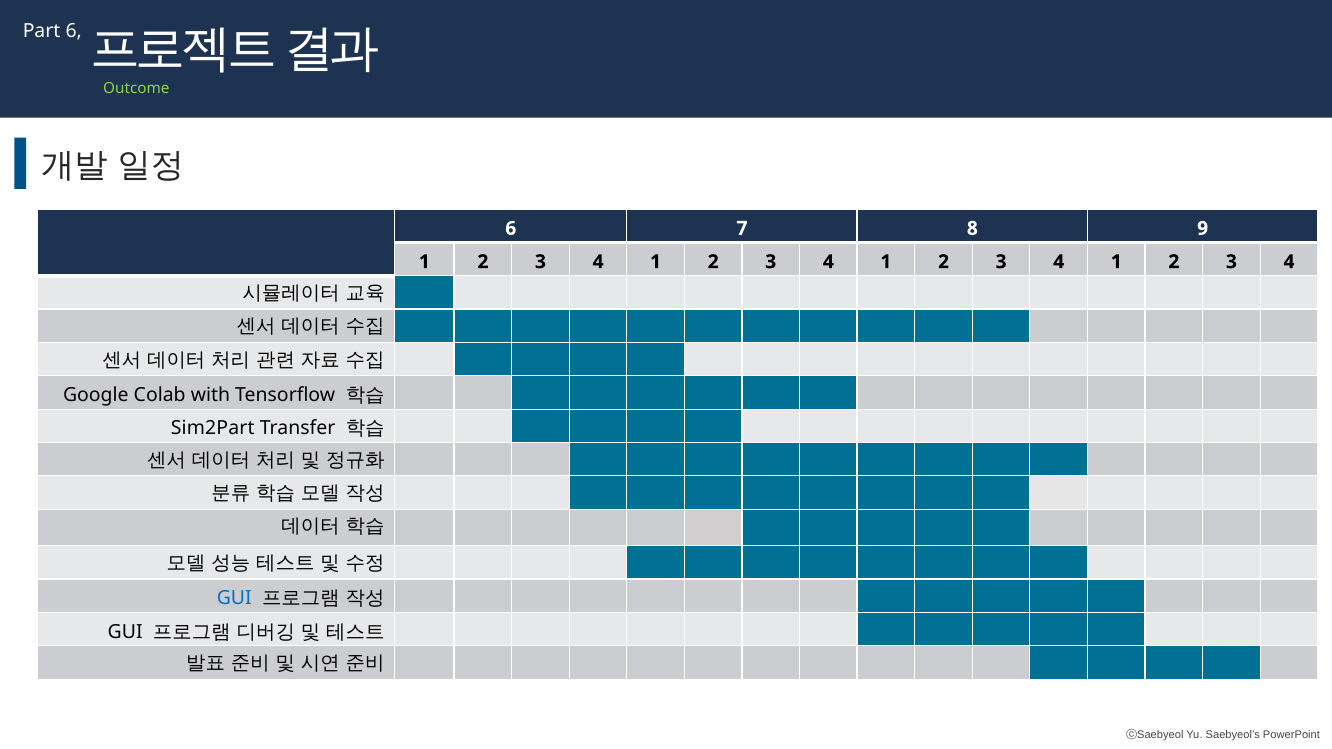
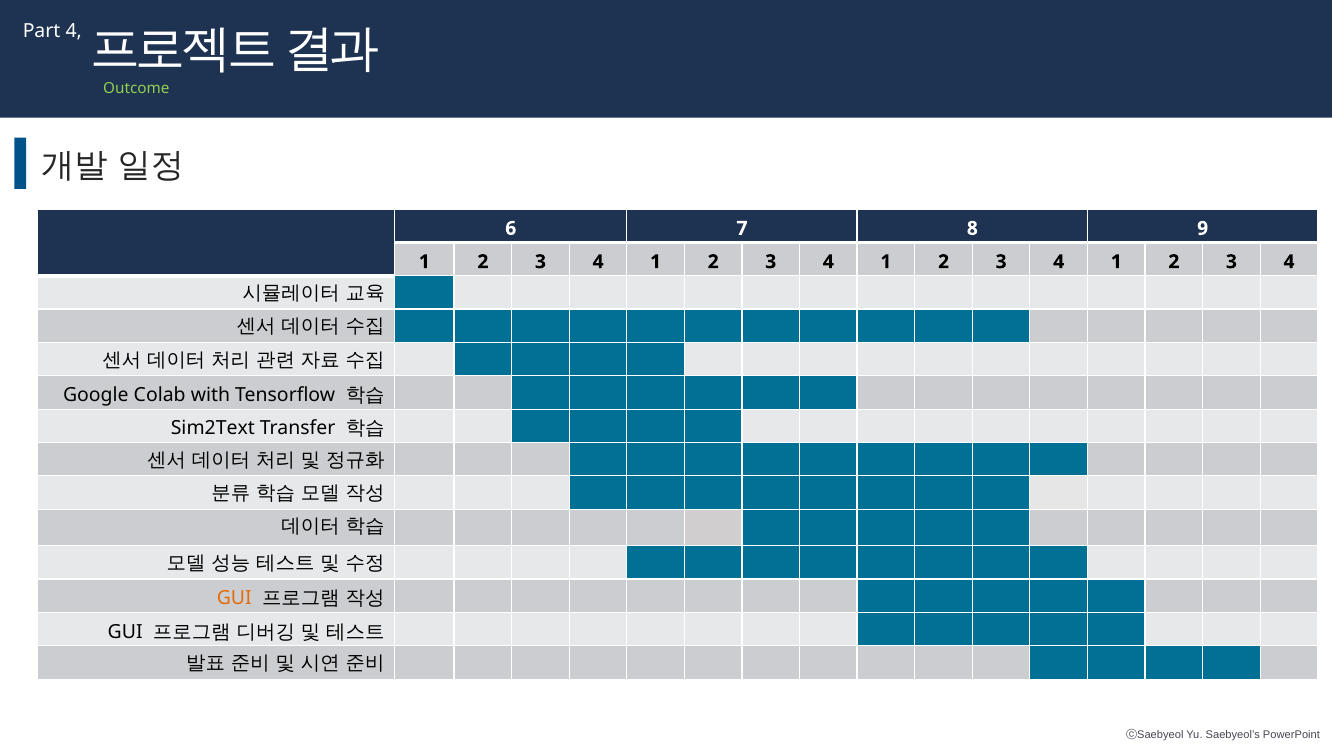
Part 6: 6 -> 4 (74, 31)
Sim2Part: Sim2Part -> Sim2Text (213, 429)
GUI colour: blue -> orange (234, 599)
